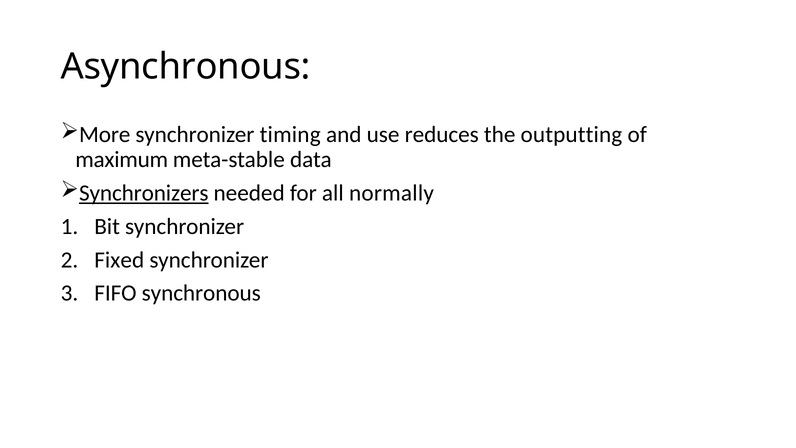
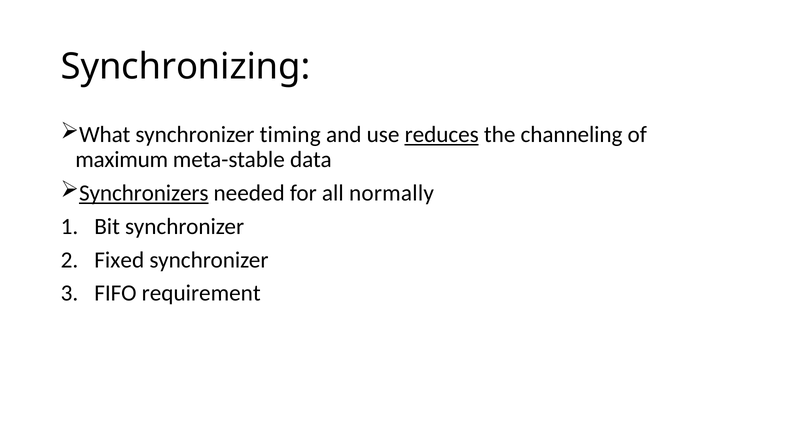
Asynchronous: Asynchronous -> Synchronizing (186, 67)
More: More -> What (105, 135)
reduces underline: none -> present (442, 135)
outputting: outputting -> channeling (572, 135)
synchronous: synchronous -> requirement (201, 293)
